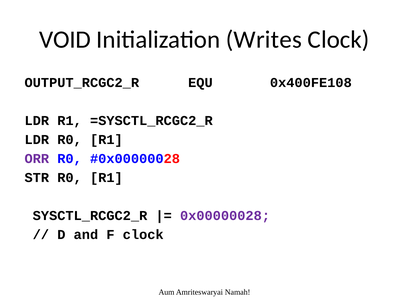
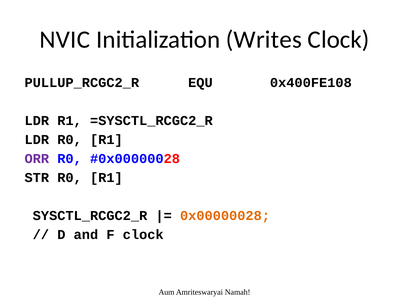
VOID: VOID -> NVIC (65, 40)
OUTPUT_RCGC2_R: OUTPUT_RCGC2_R -> PULLUP_RCGC2_R (82, 83)
0x00000028 colour: purple -> orange (225, 216)
